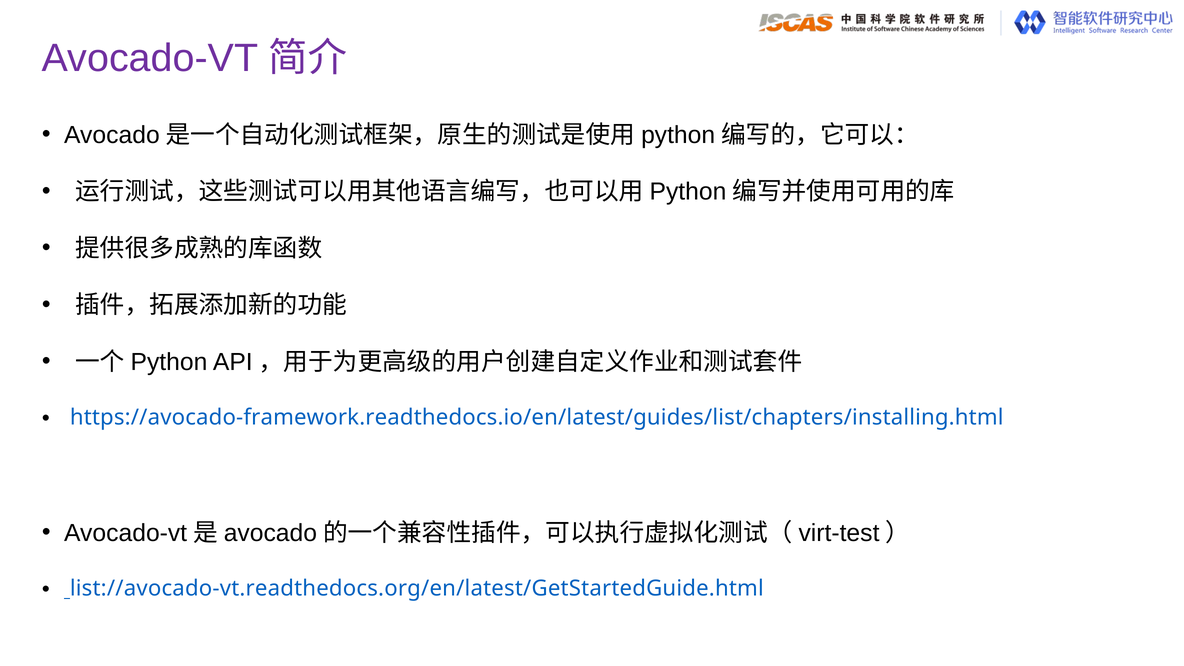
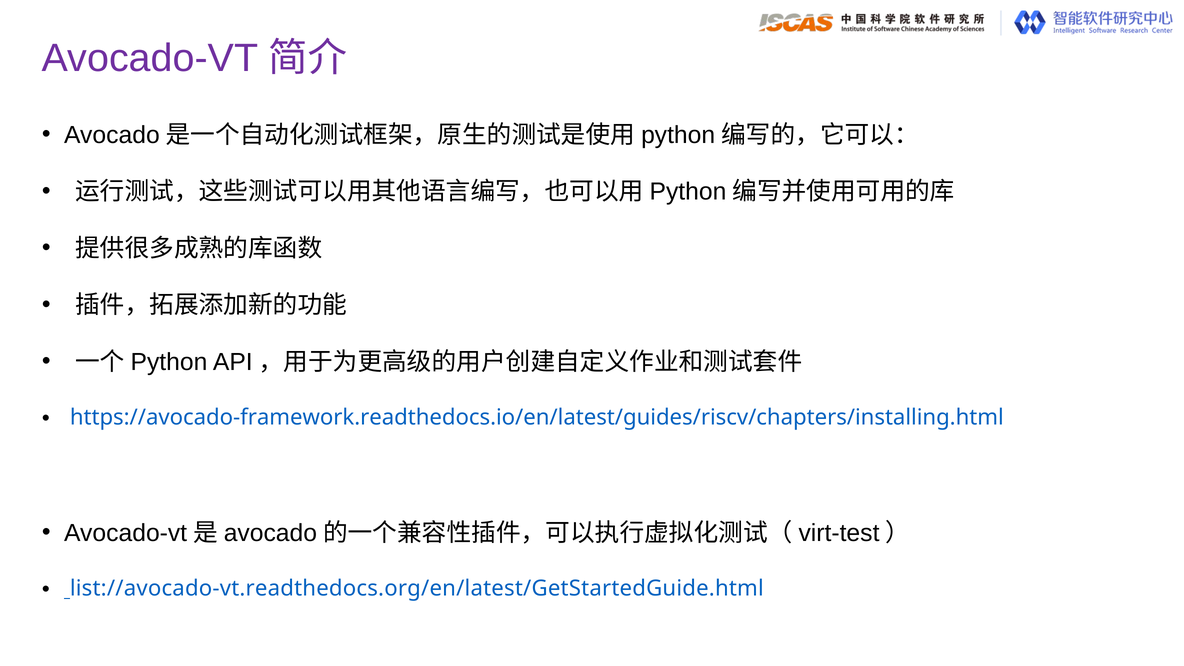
https://avocado-framework.readthedocs.io/en/latest/guides/list/chapters/installing.html: https://avocado-framework.readthedocs.io/en/latest/guides/list/chapters/installing.html -> https://avocado-framework.readthedocs.io/en/latest/guides/riscv/chapters/installing.html (537, 417)
